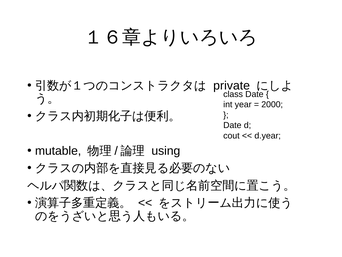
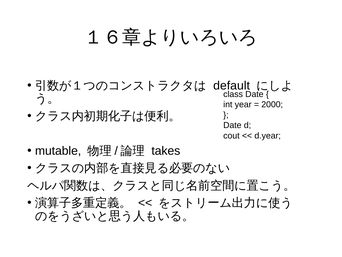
private: private -> default (232, 85)
using: using -> takes (166, 151)
